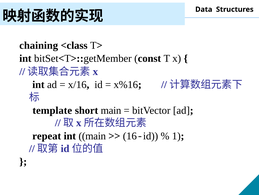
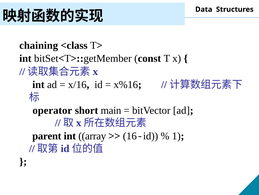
template: template -> operator (52, 110)
repeat: repeat -> parent (47, 136)
int main: main -> array (92, 136)
